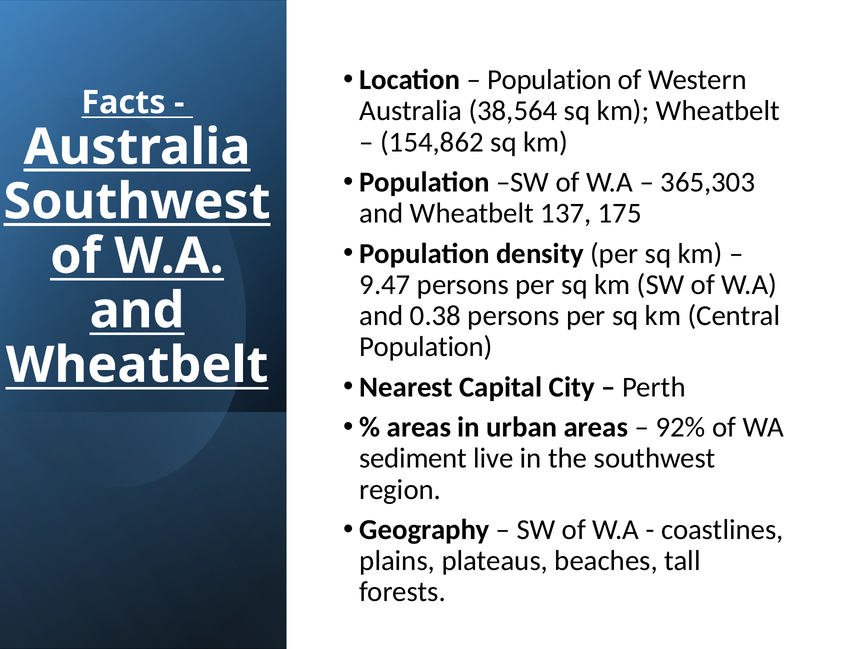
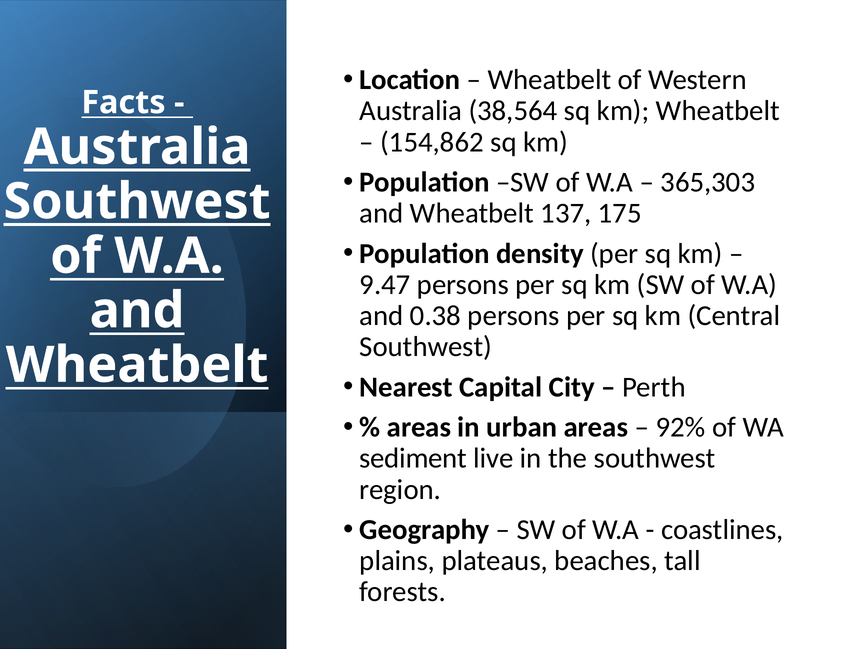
Population: Population -> Wheatbelt (549, 80)
Population: Population -> Southwest (426, 347)
